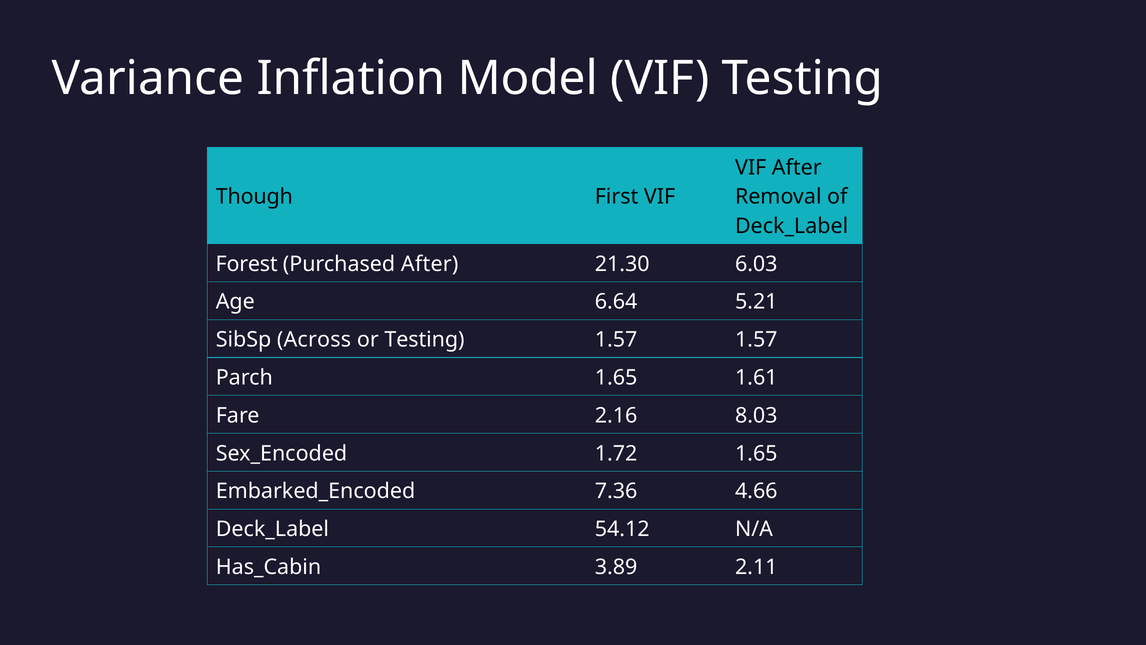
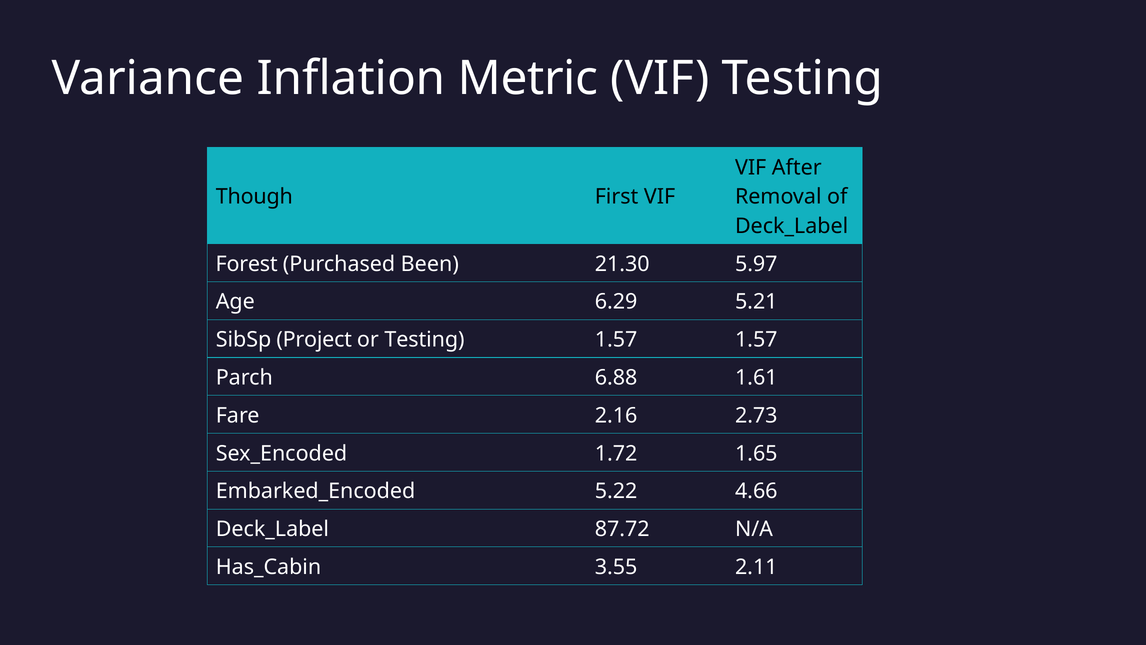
Model: Model -> Metric (528, 78)
Purchased After: After -> Been (430, 264)
6.03: 6.03 -> 5.97 (756, 264)
6.64: 6.64 -> 6.29 (616, 302)
Across: Across -> Project (314, 340)
Parch 1.65: 1.65 -> 6.88 (616, 377)
8.03: 8.03 -> 2.73 (756, 415)
7.36: 7.36 -> 5.22 (616, 491)
54.12: 54.12 -> 87.72 (622, 529)
3.89: 3.89 -> 3.55 (616, 567)
